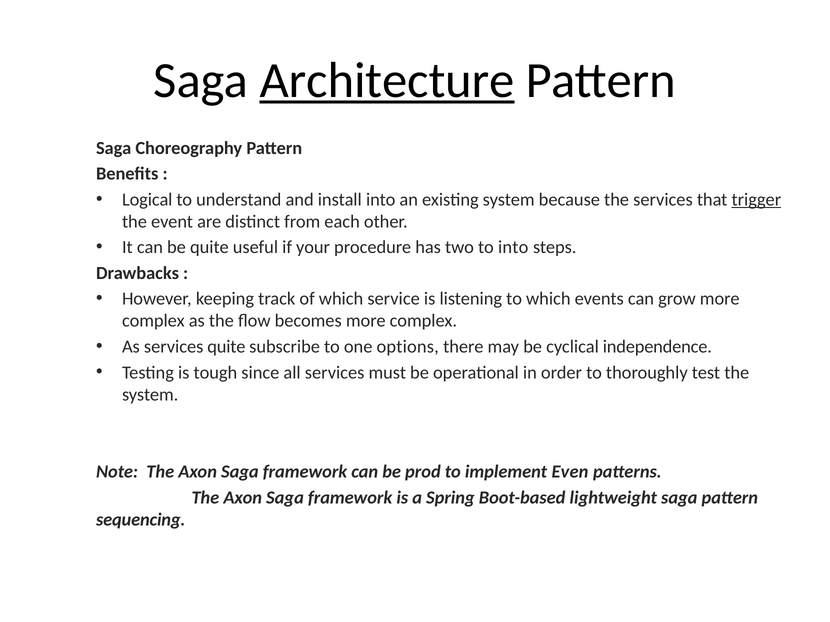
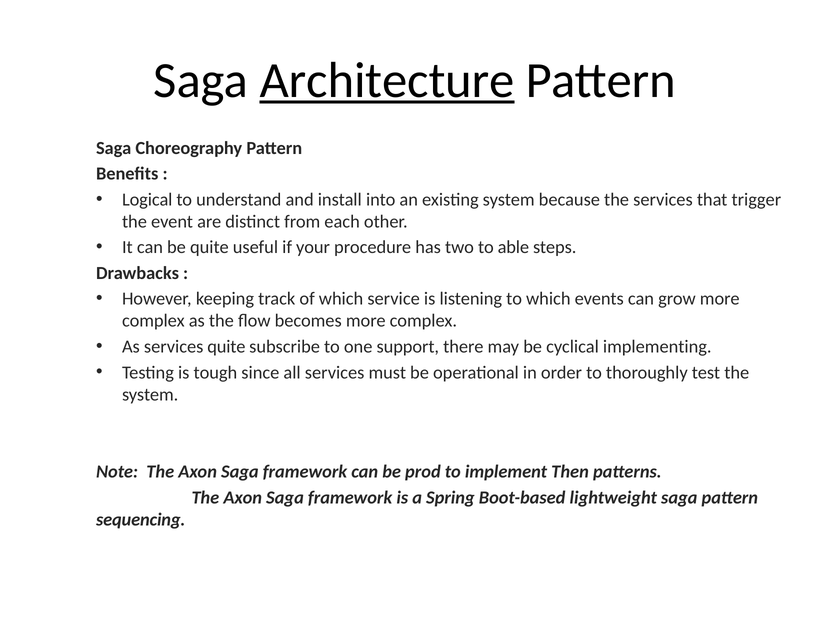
trigger underline: present -> none (756, 200)
to into: into -> able (513, 248)
options: options -> support (408, 347)
independence: independence -> implementing (657, 347)
Even: Even -> Then (570, 472)
